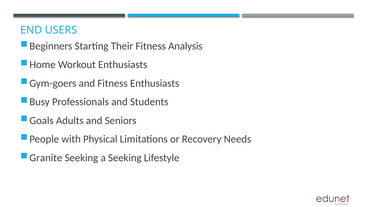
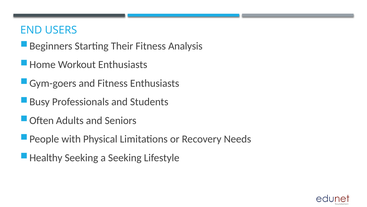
Goals: Goals -> Often (42, 120)
Granite: Granite -> Healthy (46, 157)
